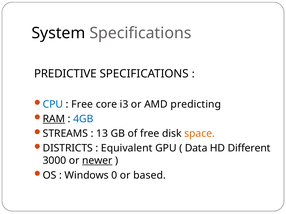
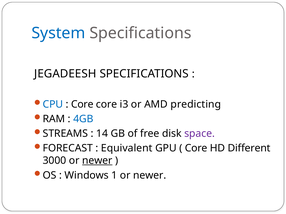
System colour: black -> blue (58, 33)
PREDICTIVE: PREDICTIVE -> JEGADEESH (65, 74)
Free: Free -> Core (82, 104)
RAM underline: present -> none (54, 119)
13: 13 -> 14 (102, 134)
space colour: orange -> purple (200, 134)
DISTRICTS: DISTRICTS -> FORECAST (68, 149)
Data: Data -> Core (196, 149)
0: 0 -> 1 (114, 176)
based: based -> newer (150, 176)
